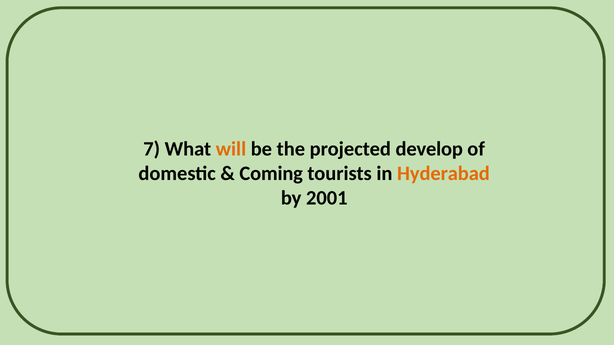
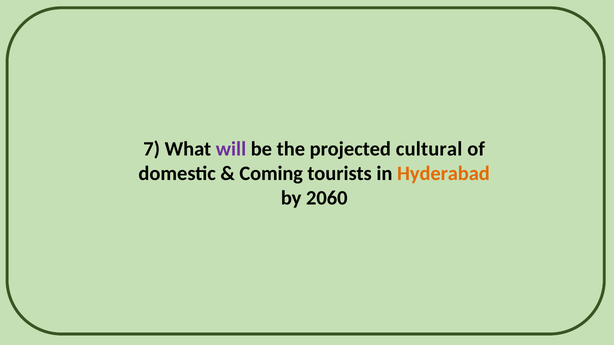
will colour: orange -> purple (231, 149)
develop: develop -> cultural (429, 149)
2001: 2001 -> 2060 (327, 198)
